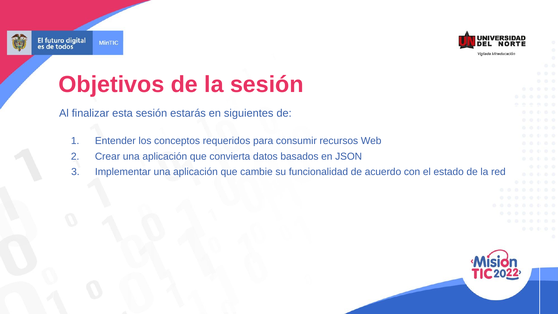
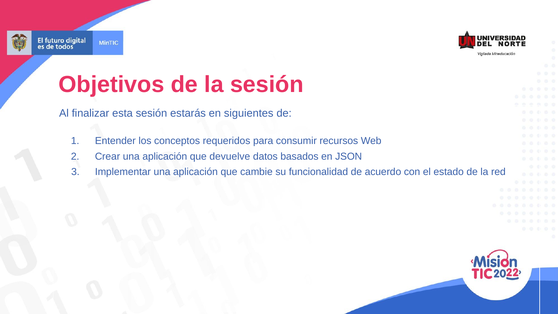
convierta: convierta -> devuelve (230, 156)
